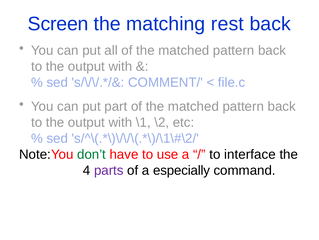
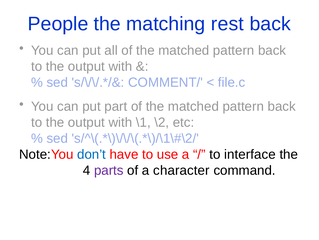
Screen: Screen -> People (58, 24)
don’t colour: green -> blue (92, 154)
especially: especially -> character (181, 170)
